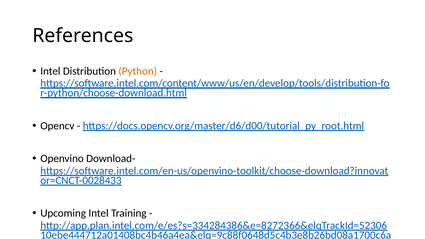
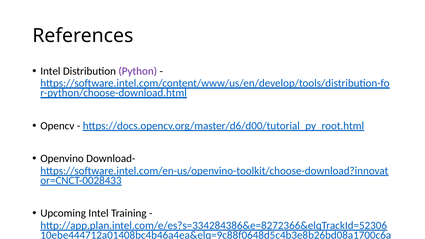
Python colour: orange -> purple (138, 71)
